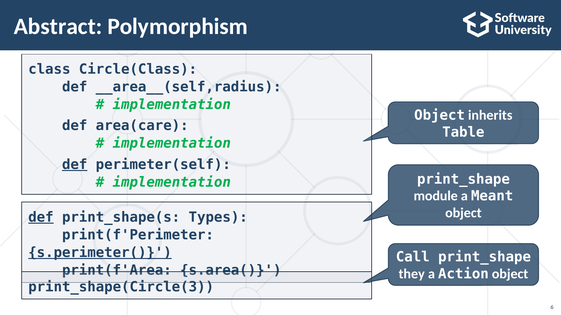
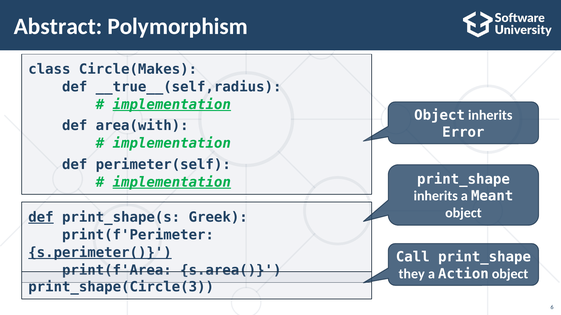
Circle(Class: Circle(Class -> Circle(Makes (138, 69)
__area__(self,radius: __area__(self,radius -> __true__(self,radius (189, 87)
implementation underline: none -> present (172, 105)
area(care: area(care -> area(with (142, 126)
Table: Table -> Error (463, 132)
def underline: present -> none (75, 165)
implementation underline: none -> present (172, 182)
module: module -> inherits (436, 196)
Types: Types -> Greek (218, 218)
